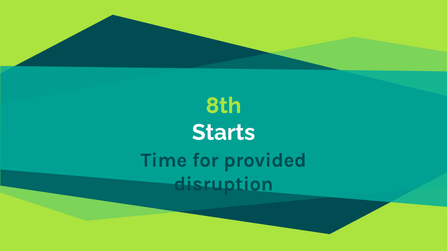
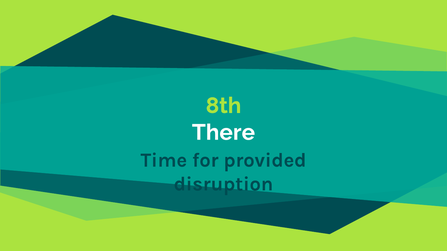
Starts: Starts -> There (223, 133)
